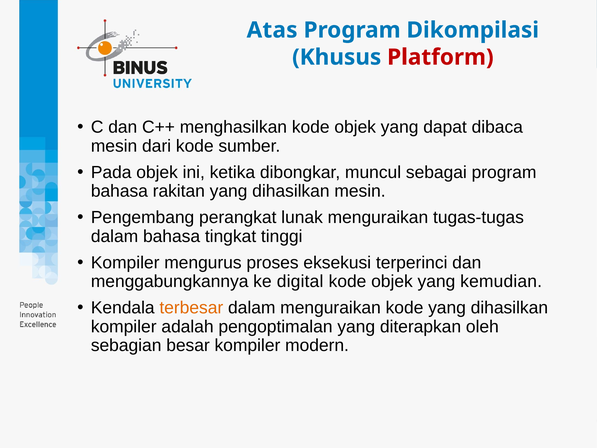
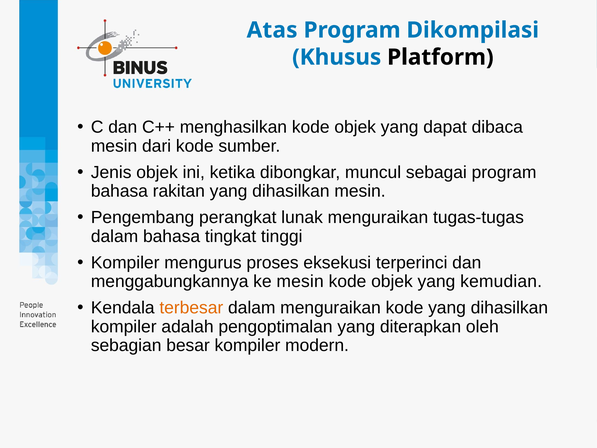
Platform colour: red -> black (440, 57)
Pada: Pada -> Jenis (111, 172)
ke digital: digital -> mesin (300, 281)
